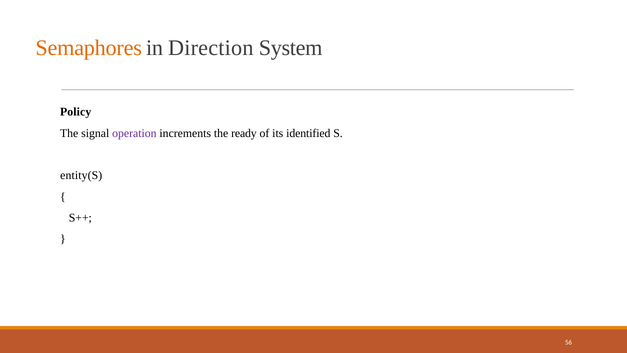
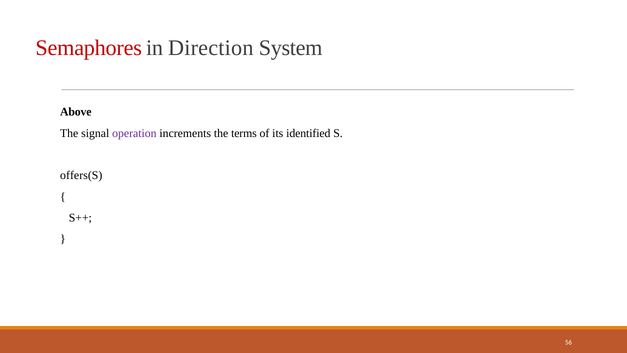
Semaphores colour: orange -> red (89, 48)
Policy: Policy -> Above (76, 112)
ready: ready -> terms (244, 133)
entity(S: entity(S -> offers(S (81, 175)
